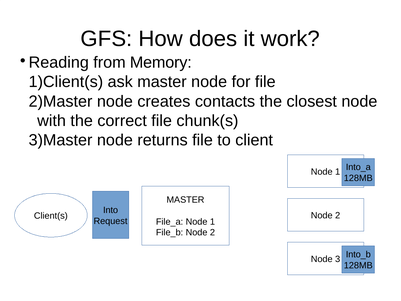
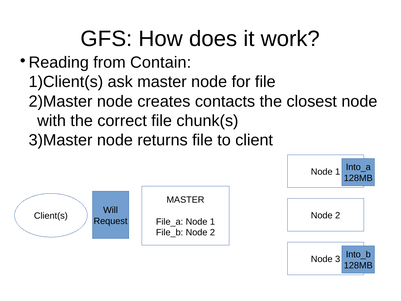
Memory: Memory -> Contain (161, 62)
Into: Into -> Will (111, 210)
